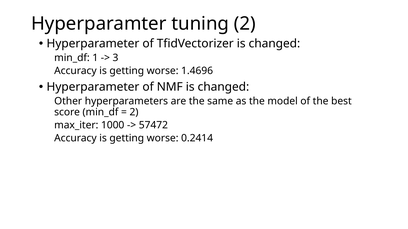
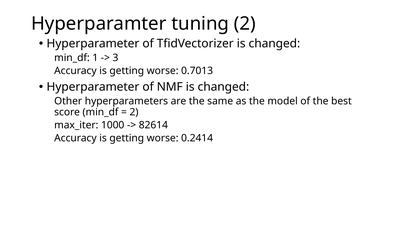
1.4696: 1.4696 -> 0.7013 (197, 71)
57472: 57472 -> 82614 (153, 125)
